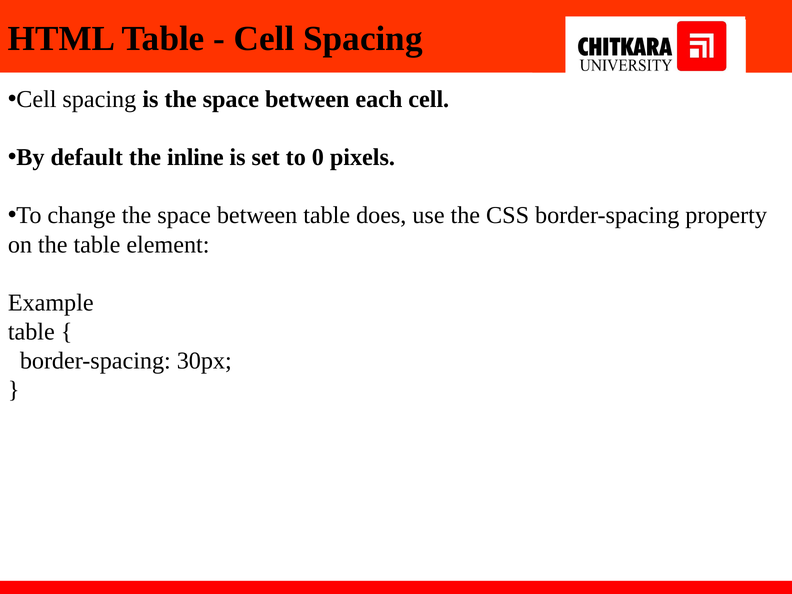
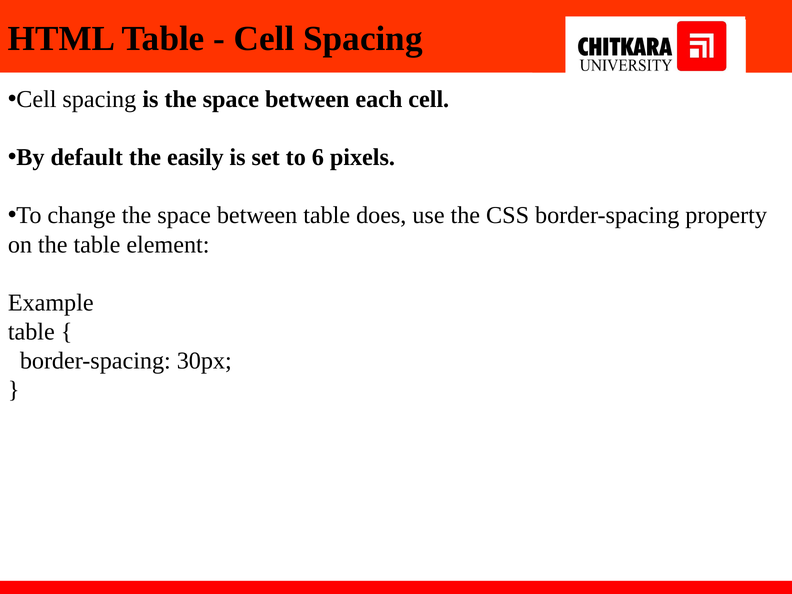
inline: inline -> easily (195, 157)
0: 0 -> 6 (318, 157)
